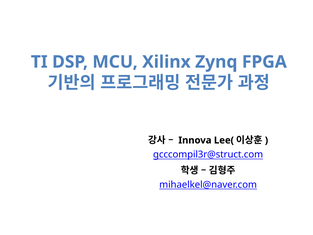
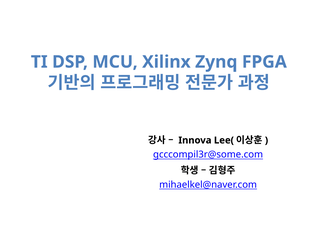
gcccompil3r@struct.com: gcccompil3r@struct.com -> gcccompil3r@some.com (208, 154)
